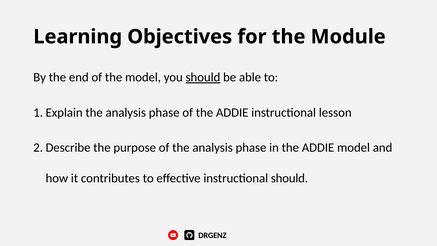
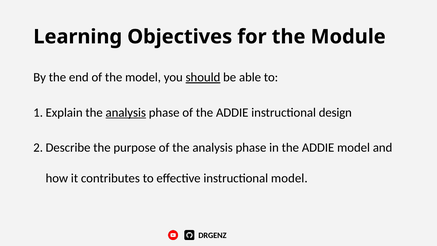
analysis underline: none -> present (126, 112)
lesson: lesson -> design (335, 112)
instructional should: should -> model (289, 178)
